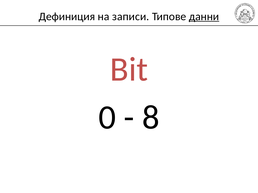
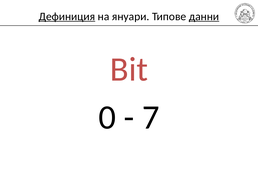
Дефиниция underline: none -> present (67, 16)
записи: записи -> януари (131, 16)
8: 8 -> 7 (151, 118)
